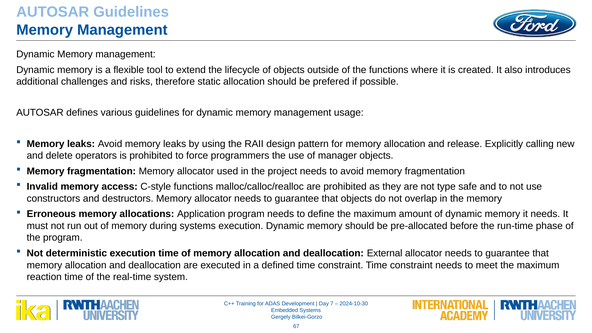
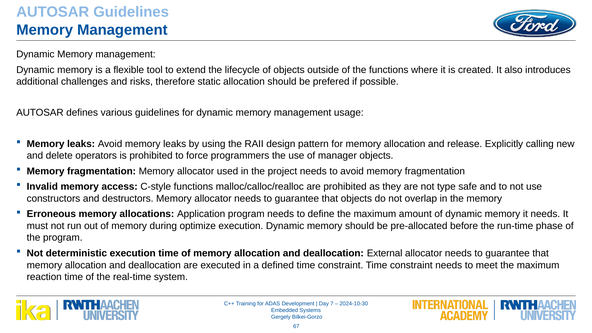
during systems: systems -> optimize (198, 226)
